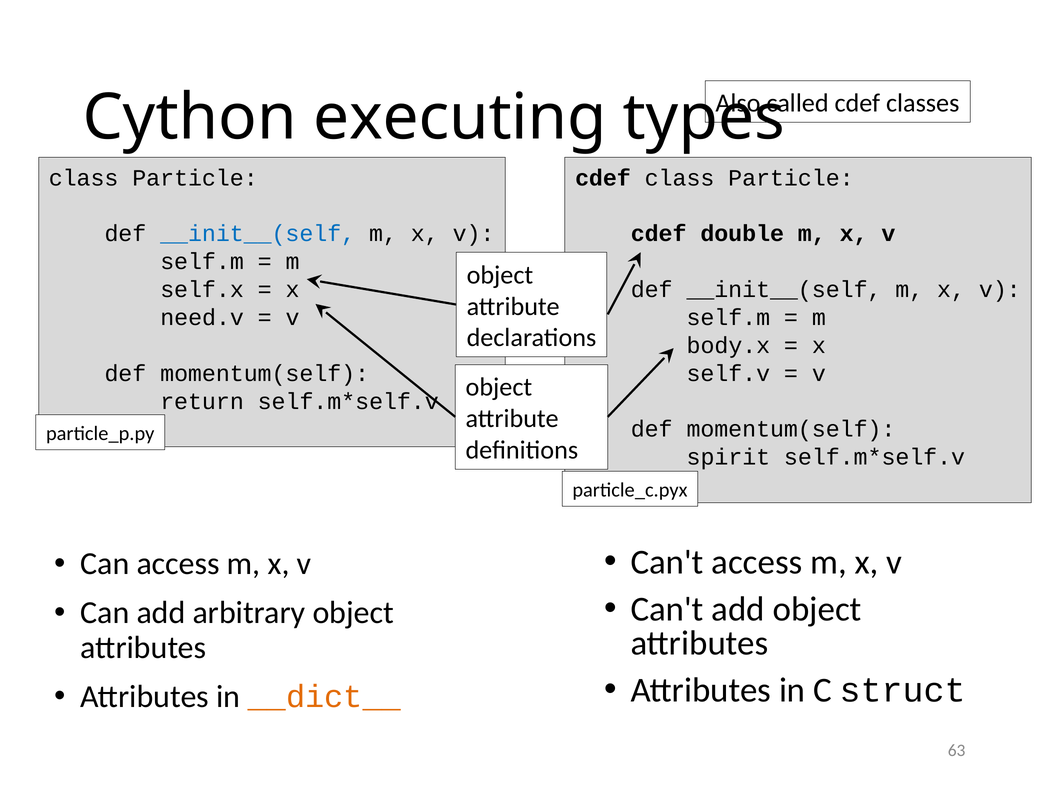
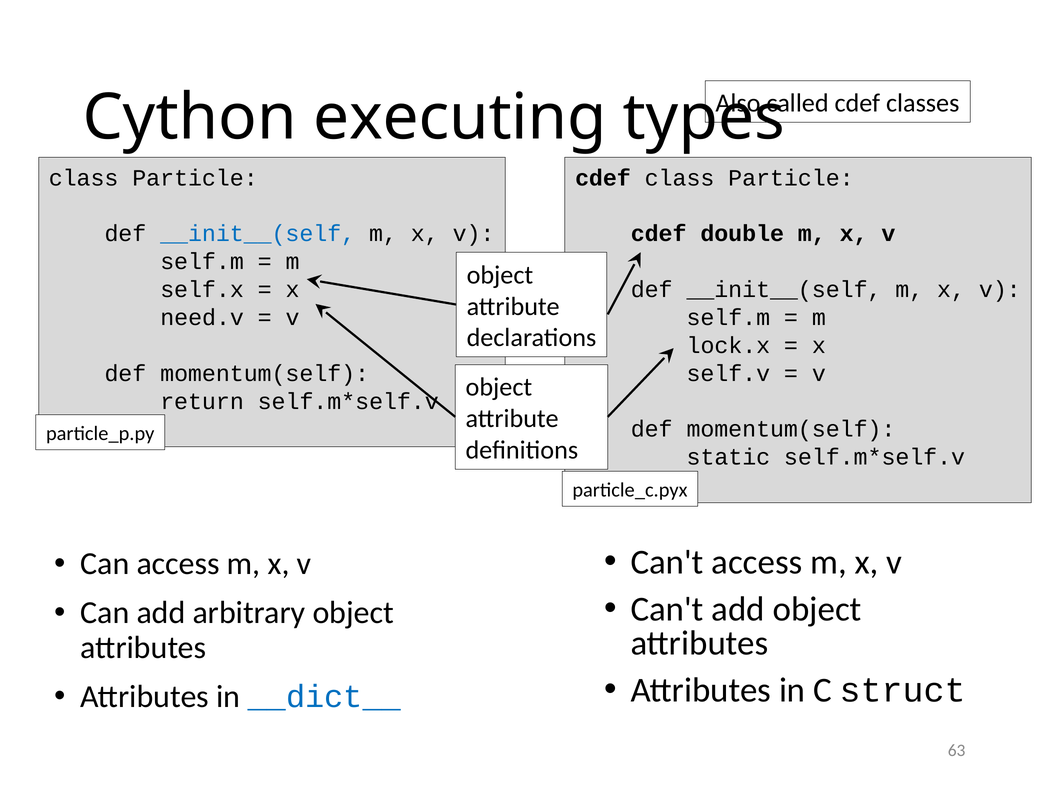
body.x: body.x -> lock.x (728, 346)
spirit: spirit -> static (728, 457)
__dict__ colour: orange -> blue (324, 697)
